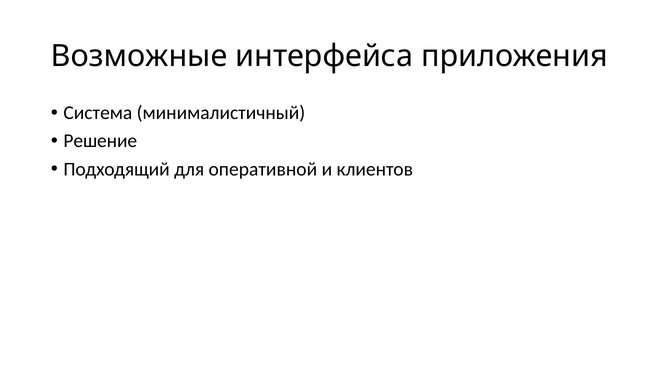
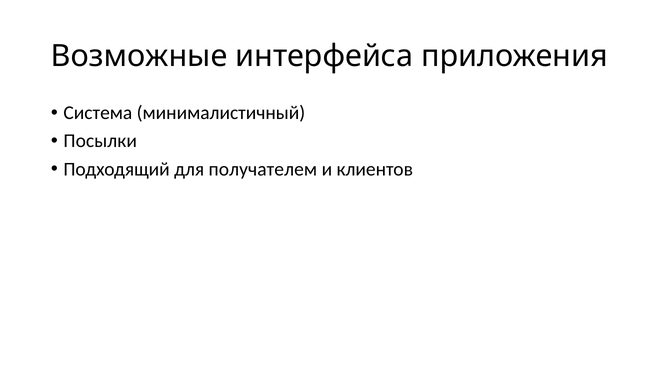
Решение: Решение -> Посылки (100, 141)
оперативной: оперативной -> получателем (263, 169)
